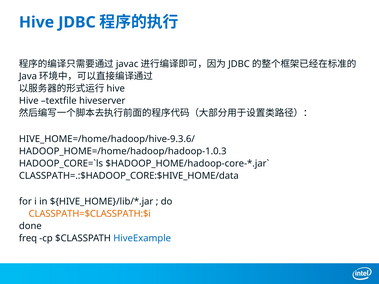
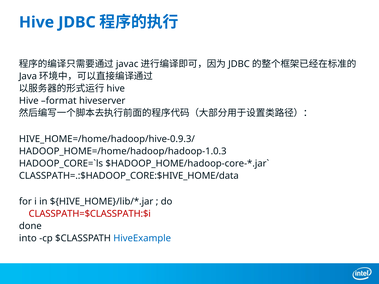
textfile: textfile -> format (59, 101)
HIVE_HOME=/home/hadoop/hive-9.3.6/: HIVE_HOME=/home/hadoop/hive-9.3.6/ -> HIVE_HOME=/home/hadoop/hive-0.9.3/ (107, 139)
CLASSPATH=$CLASSPATH:$i colour: orange -> red (90, 214)
freq: freq -> into (28, 239)
